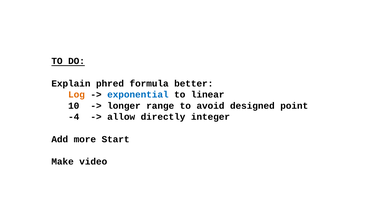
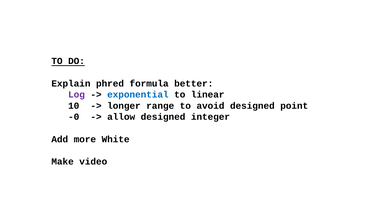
Log colour: orange -> purple (77, 95)
-4: -4 -> -0 (74, 117)
allow directly: directly -> designed (163, 117)
Start: Start -> White (116, 139)
